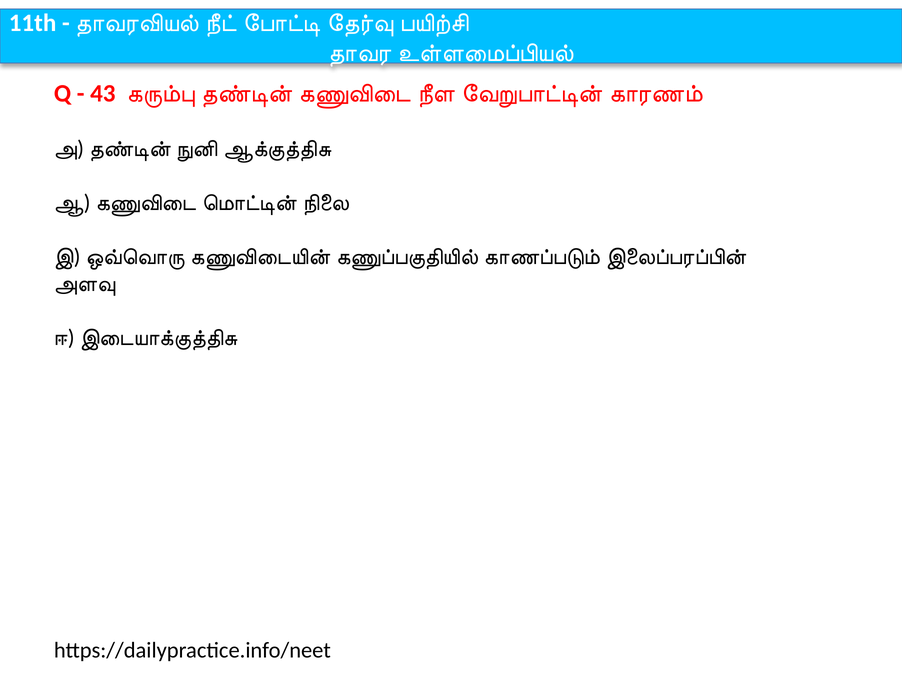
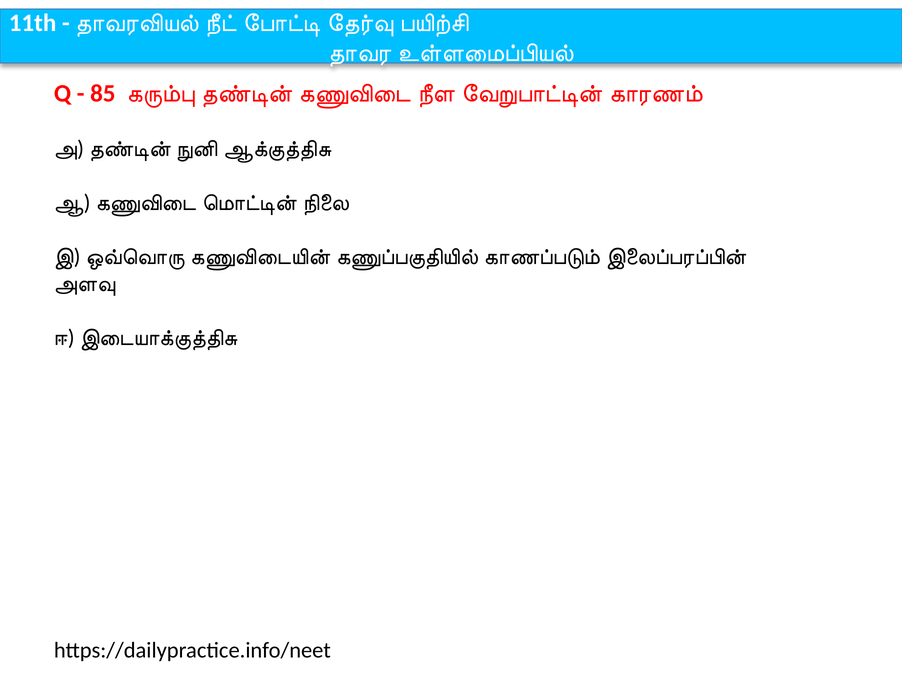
43: 43 -> 85 (103, 93)
